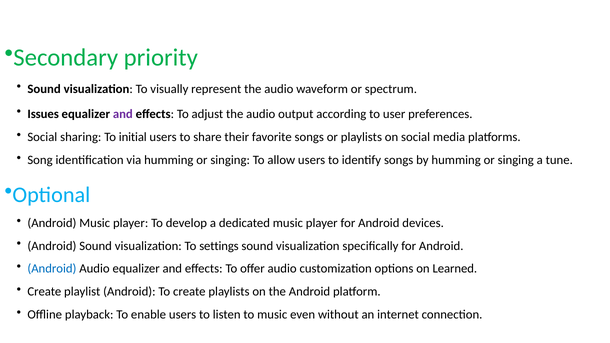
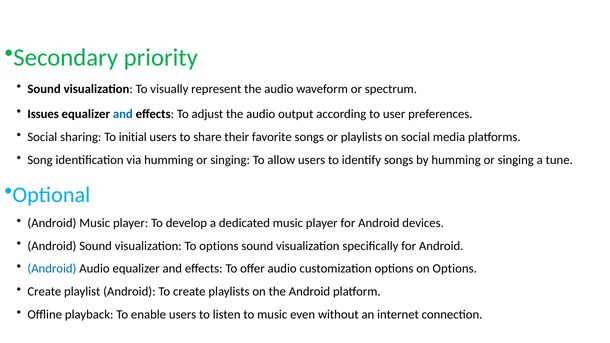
and colour: purple -> blue (123, 114)
To settings: settings -> options (219, 246)
on Learned: Learned -> Options (455, 269)
